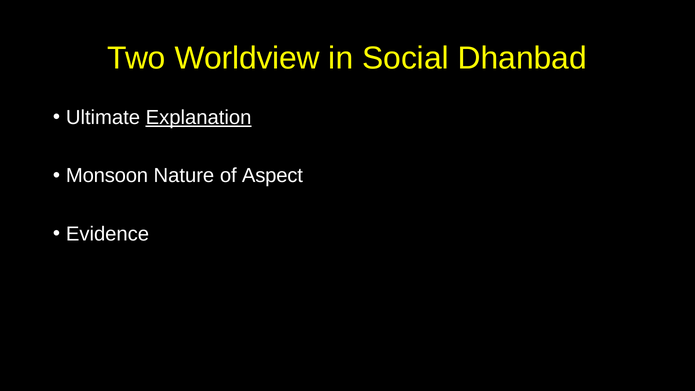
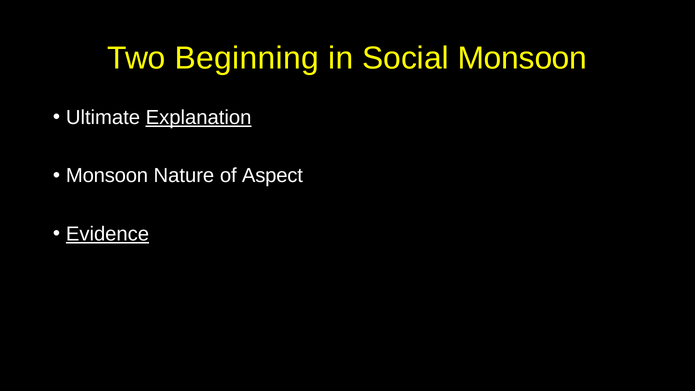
Worldview: Worldview -> Beginning (247, 58)
Social Dhanbad: Dhanbad -> Monsoon (522, 58)
Evidence underline: none -> present (108, 234)
